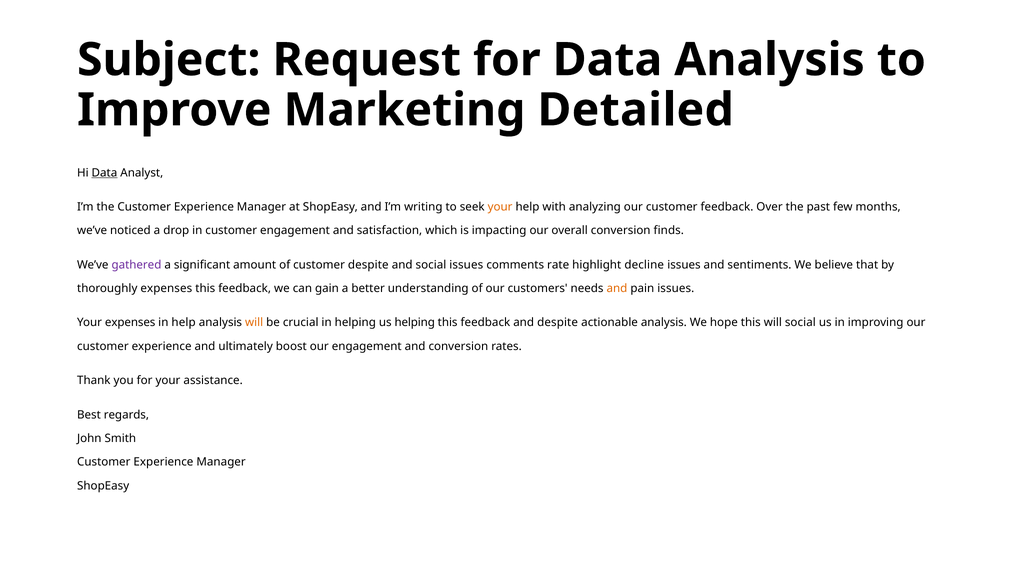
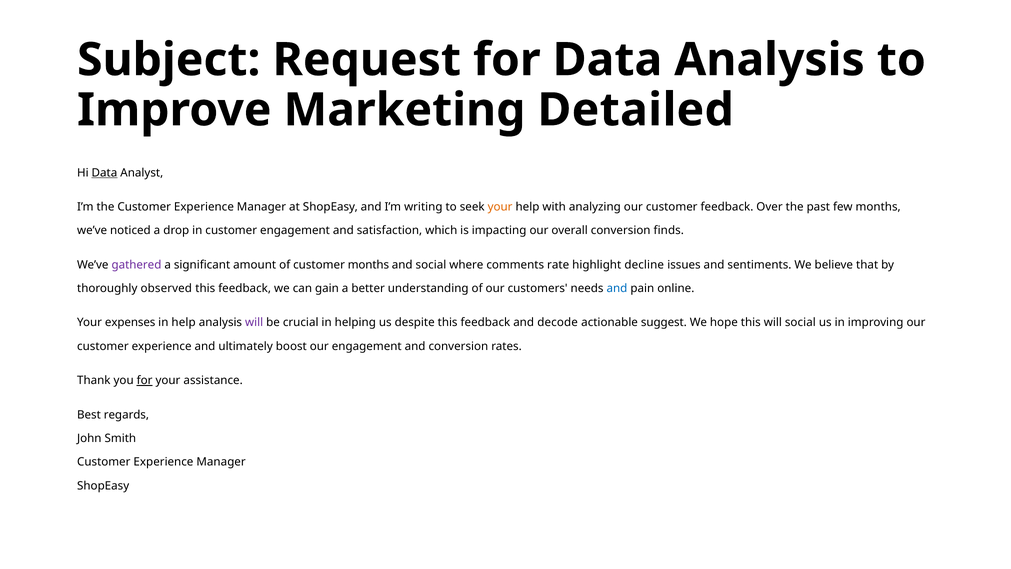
customer despite: despite -> months (368, 265)
social issues: issues -> where (466, 265)
thoroughly expenses: expenses -> observed (166, 288)
and colour: orange -> blue (617, 288)
pain issues: issues -> online (676, 288)
will colour: orange -> purple (254, 322)
us helping: helping -> despite (415, 322)
and despite: despite -> decode (558, 322)
actionable analysis: analysis -> suggest (664, 322)
for underline: none -> present (145, 380)
